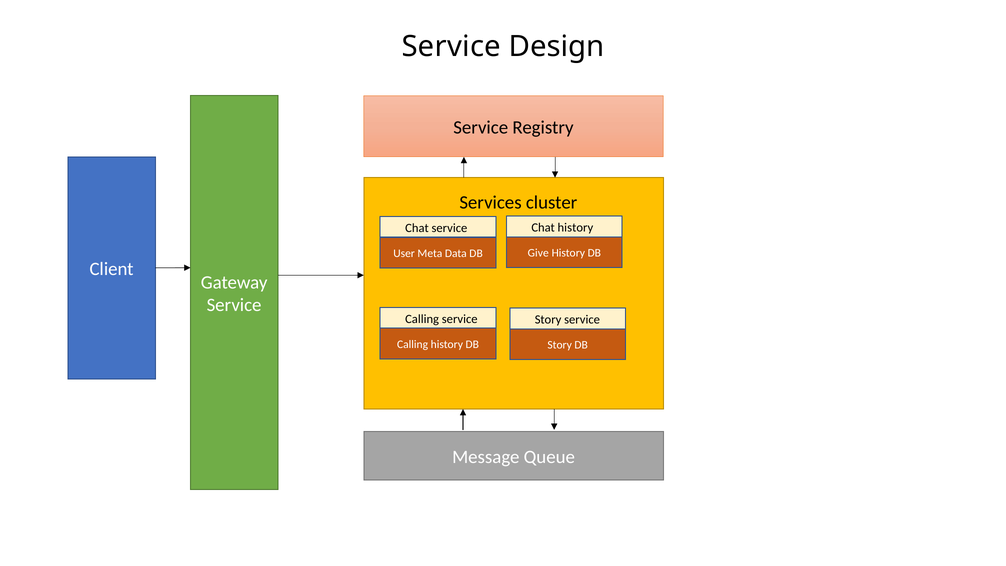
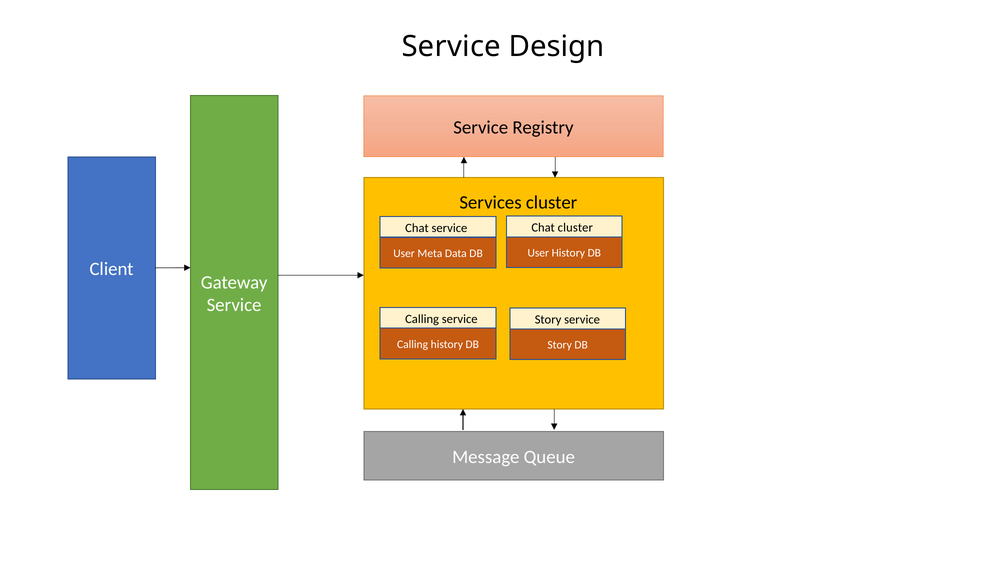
Chat history: history -> cluster (575, 228)
Give: Give -> User (538, 253)
